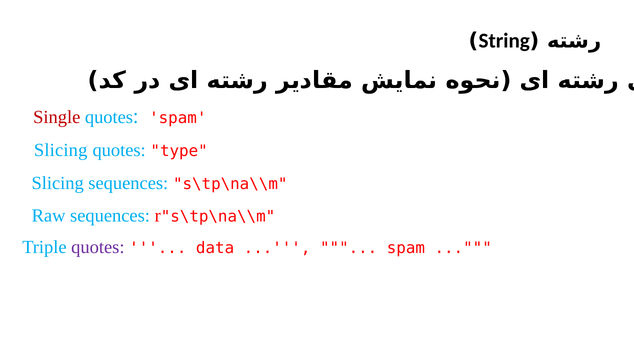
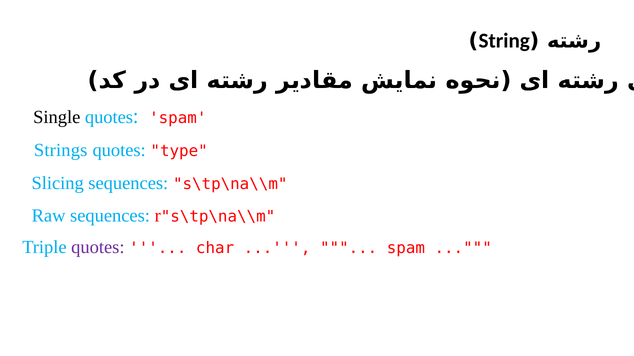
Single colour: red -> black (57, 118)
Slicing: Slicing -> Strings (61, 150)
data: data -> char (215, 248)
